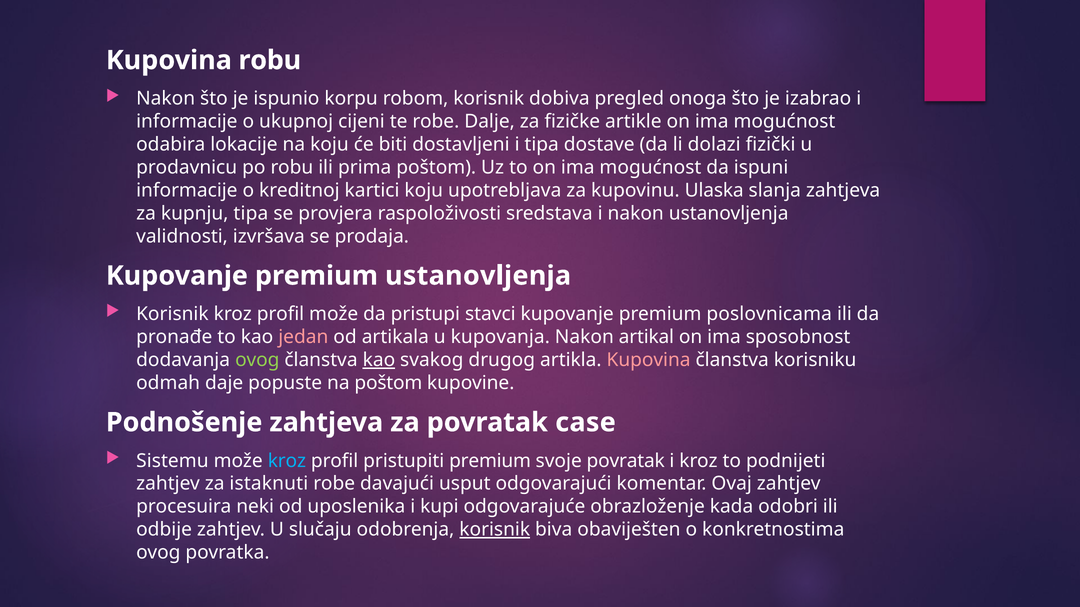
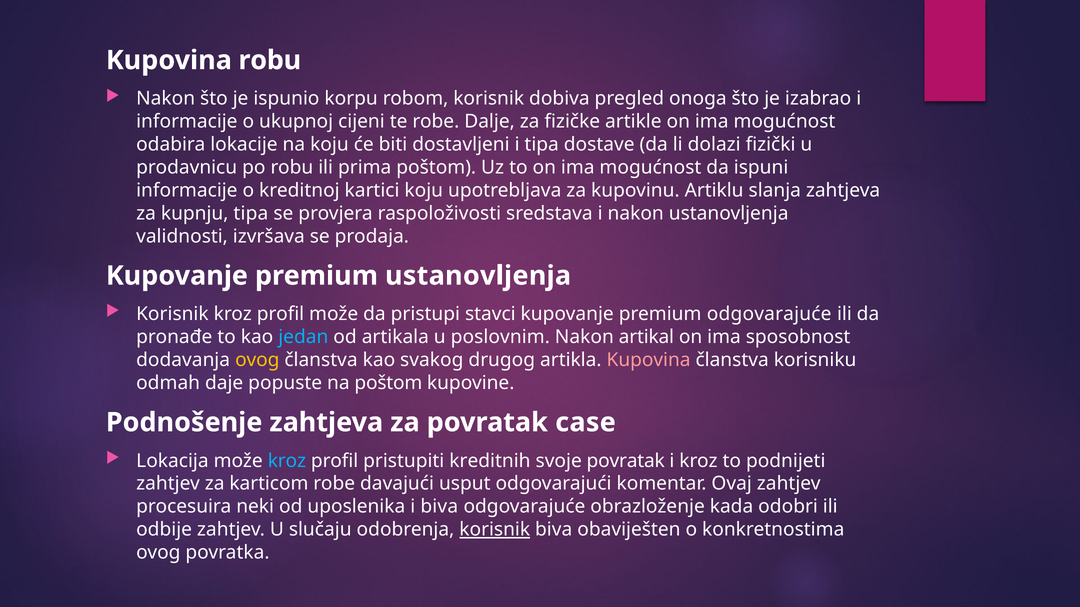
Ulaska: Ulaska -> Artiklu (714, 191)
premium poslovnicama: poslovnicama -> odgovarajuće (769, 314)
jedan colour: pink -> light blue (303, 337)
kupovanja: kupovanja -> poslovnim (500, 337)
ovog colour: light green -> yellow (257, 360)
kao underline: present -> none (379, 360)
Sistemu: Sistemu -> Lokacija (172, 461)
pristupiti premium: premium -> kreditnih (490, 461)
istaknuti: istaknuti -> karticom (269, 484)
i kupi: kupi -> biva (439, 507)
